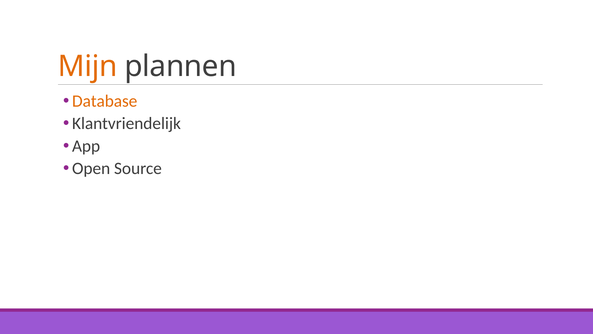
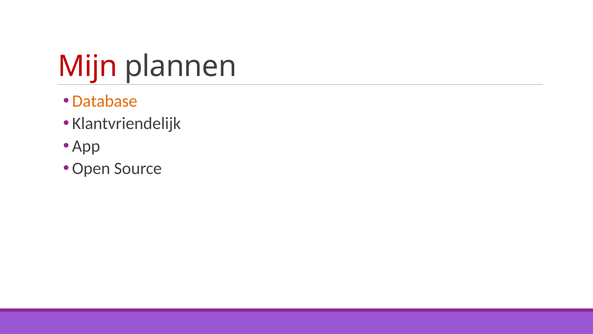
Mijn colour: orange -> red (88, 66)
